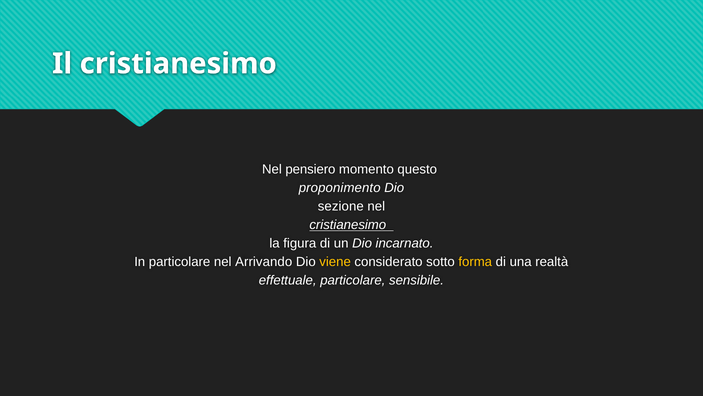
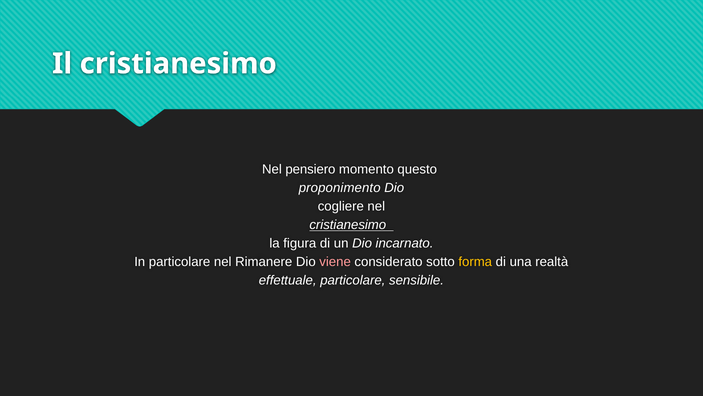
sezione: sezione -> cogliere (341, 206)
Arrivando: Arrivando -> Rimanere (264, 262)
viene colour: yellow -> pink (335, 262)
